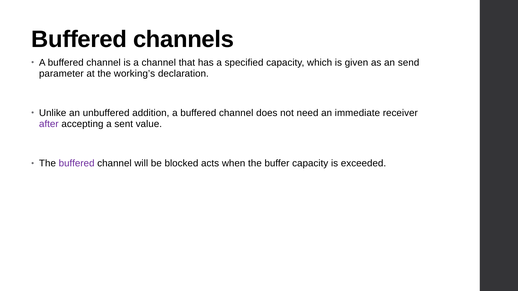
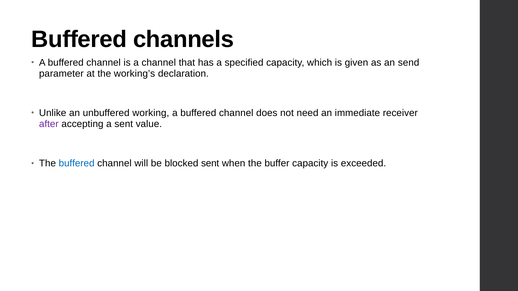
addition: addition -> working (151, 113)
buffered colour: purple -> blue (77, 164)
blocked acts: acts -> sent (210, 164)
